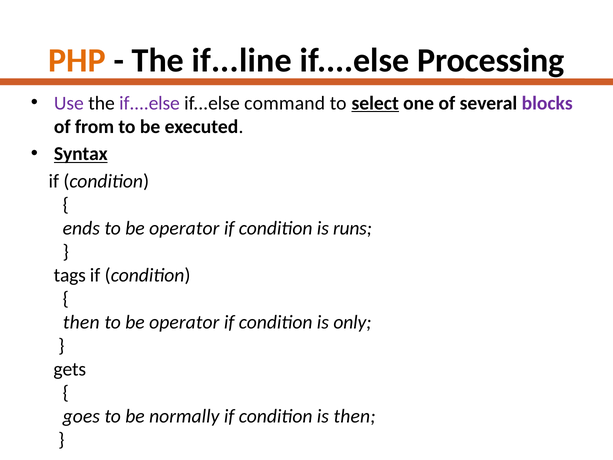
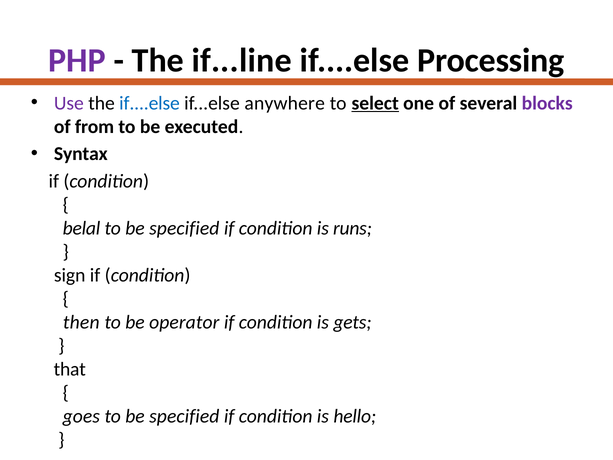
PHP colour: orange -> purple (77, 60)
if....else colour: purple -> blue (150, 103)
command: command -> anywhere (285, 103)
Syntax underline: present -> none (81, 154)
ends: ends -> belal (81, 228)
operator: operator -> specified (184, 228)
tags: tags -> sign (70, 275)
only: only -> gets (352, 322)
gets: gets -> that (70, 369)
normally: normally -> specified (184, 416)
is then: then -> hello (355, 416)
